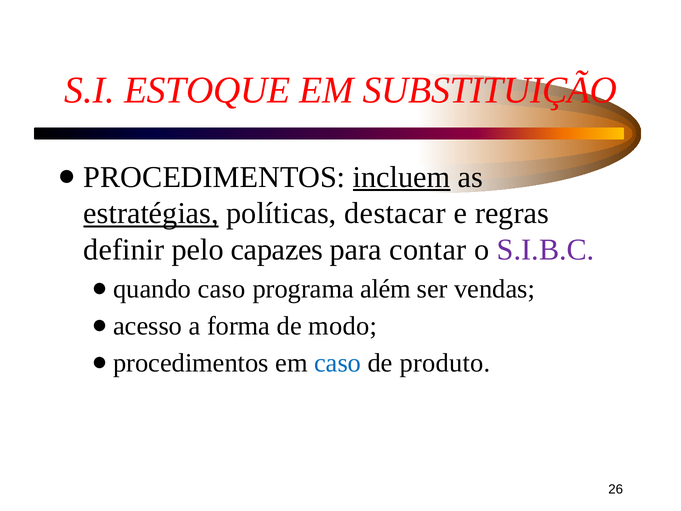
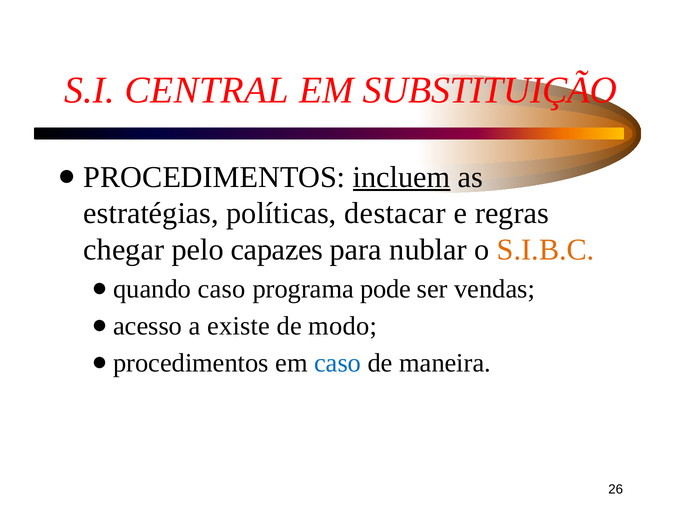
ESTOQUE: ESTOQUE -> CENTRAL (207, 90)
estratégias underline: present -> none (151, 213)
definir: definir -> chegar (124, 250)
contar: contar -> nublar (428, 250)
S.I.B.C colour: purple -> orange (546, 250)
além: além -> pode (385, 289)
forma: forma -> existe (239, 326)
produto: produto -> maneira (445, 363)
